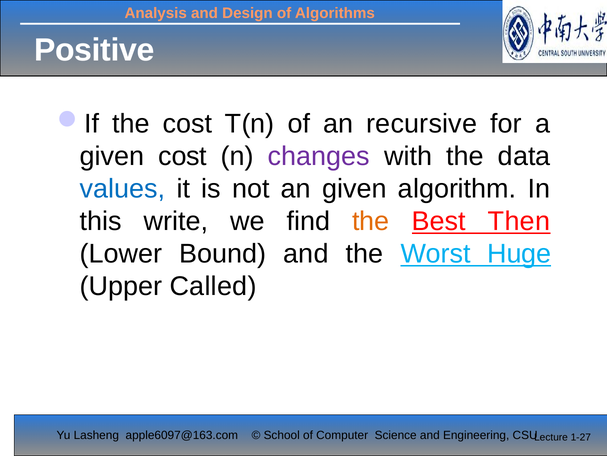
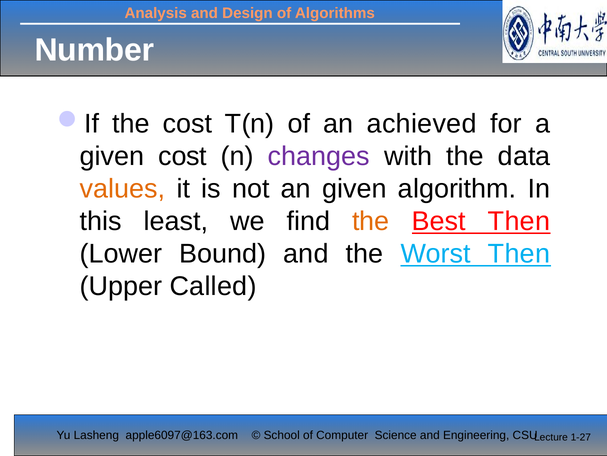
Positive: Positive -> Number (94, 50)
recursive: recursive -> achieved (422, 124)
values colour: blue -> orange (123, 189)
write: write -> least (176, 221)
Worst Huge: Huge -> Then (519, 253)
